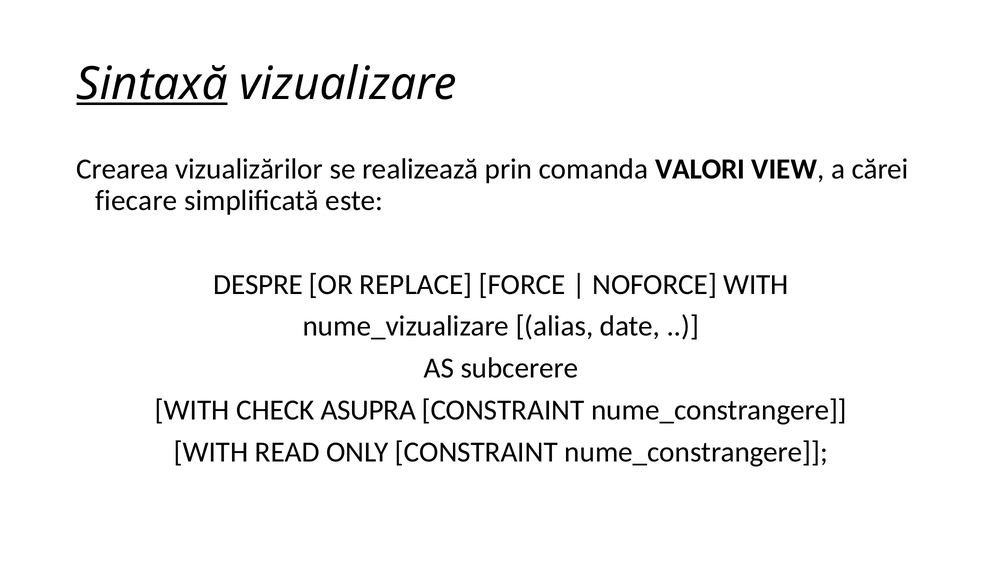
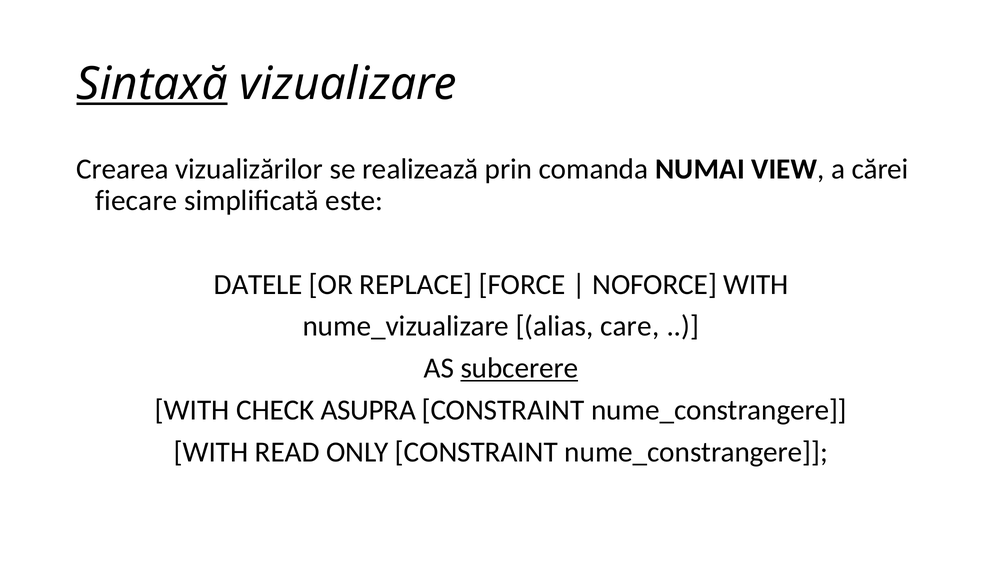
VALORI: VALORI -> NUMAI (700, 169)
DESPRE: DESPRE -> DATELE (258, 285)
date: date -> care (630, 327)
subcerere underline: none -> present (519, 369)
